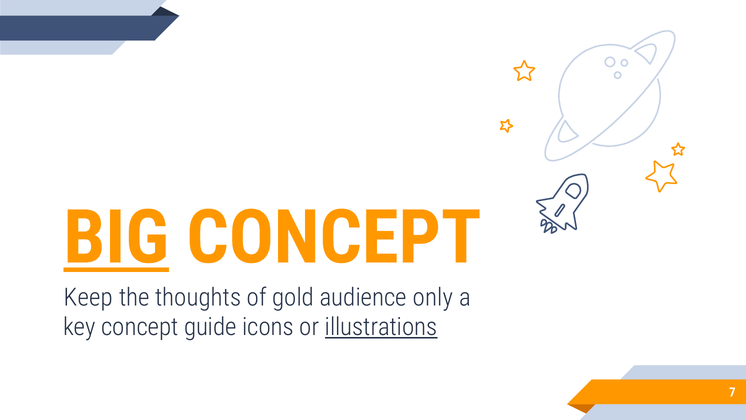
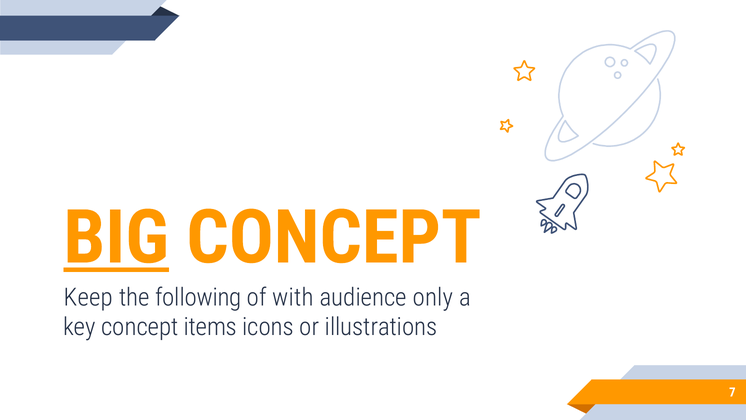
thoughts: thoughts -> following (198, 297)
gold: gold -> with (293, 297)
guide: guide -> items (210, 327)
illustrations underline: present -> none (381, 327)
